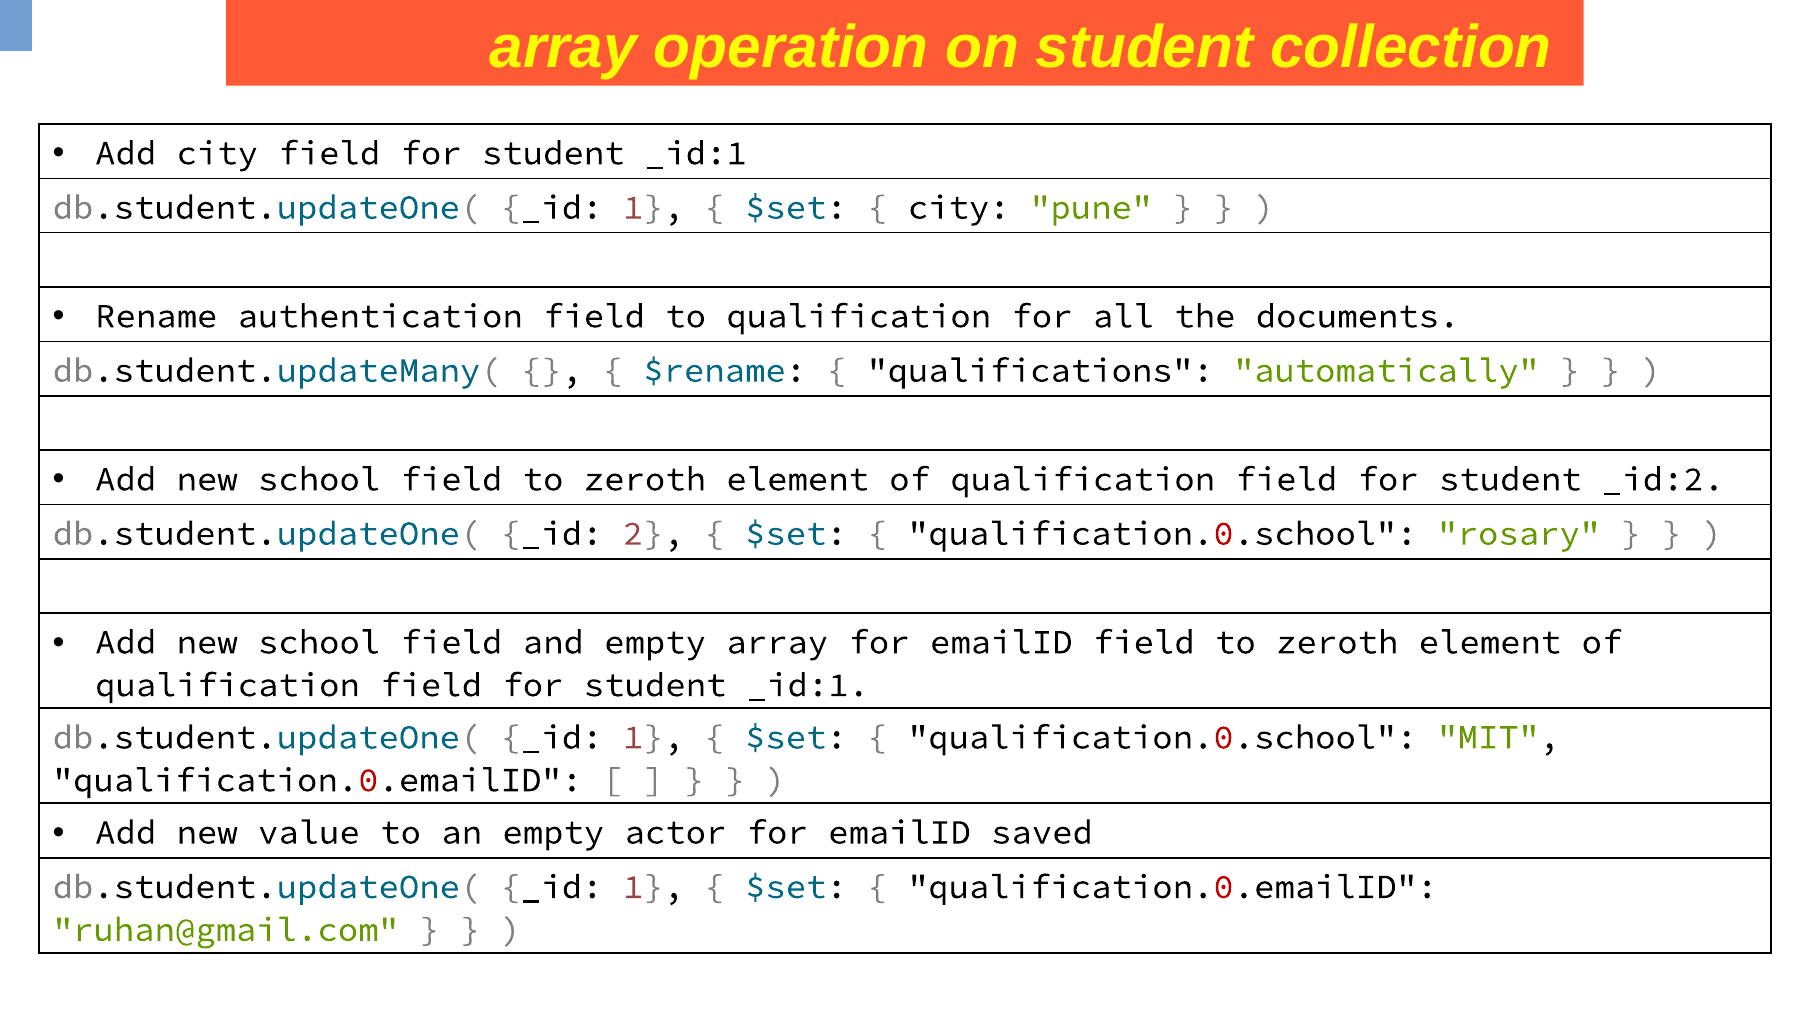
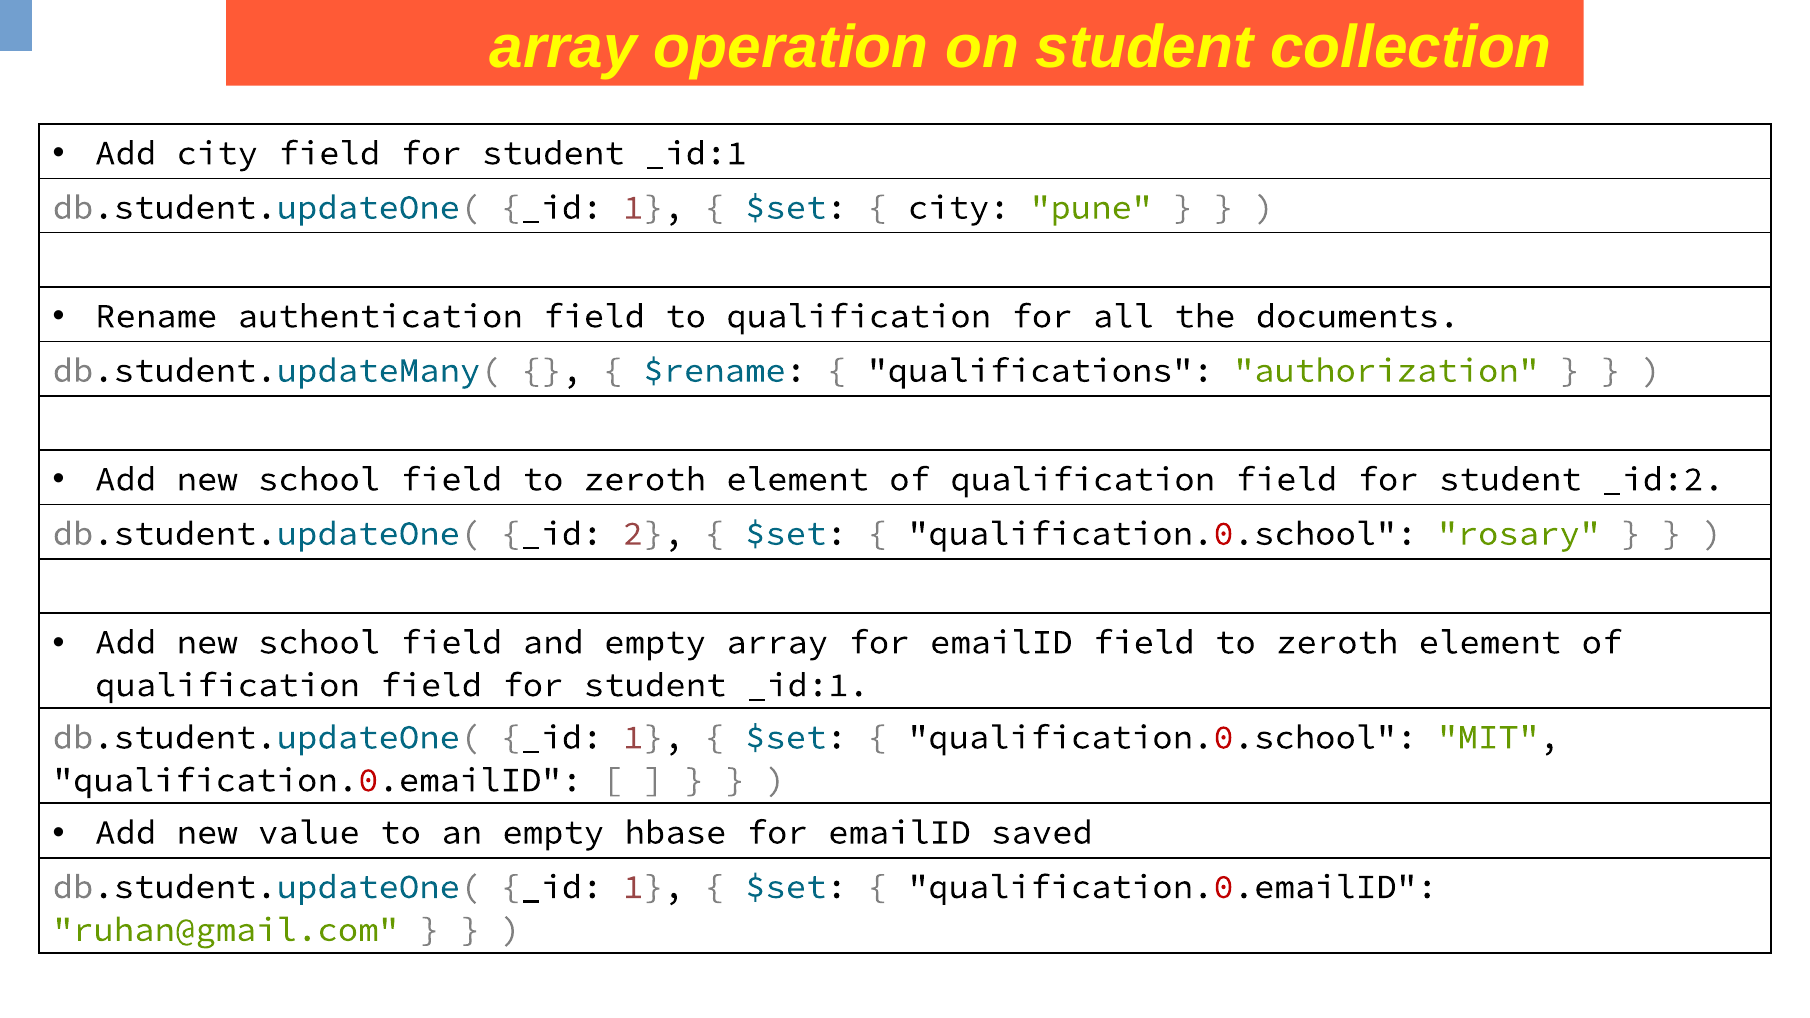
automatically: automatically -> authorization (1386, 370)
actor: actor -> hbase (675, 832)
